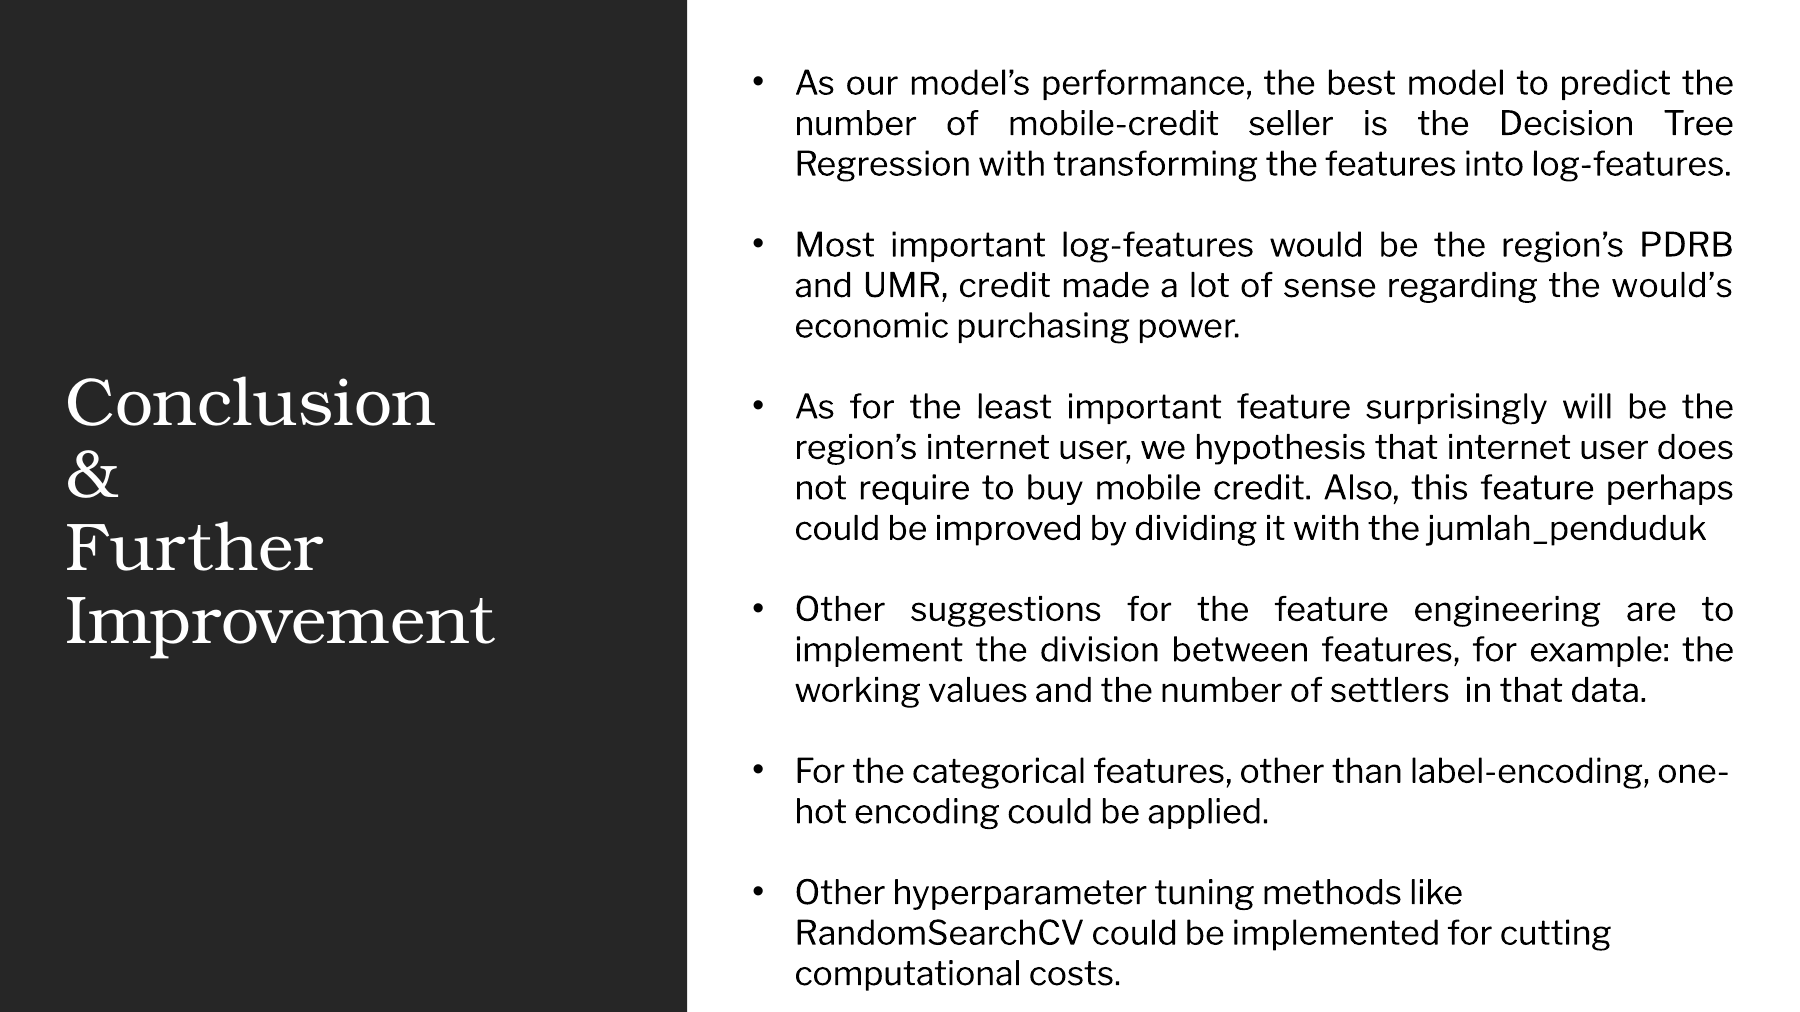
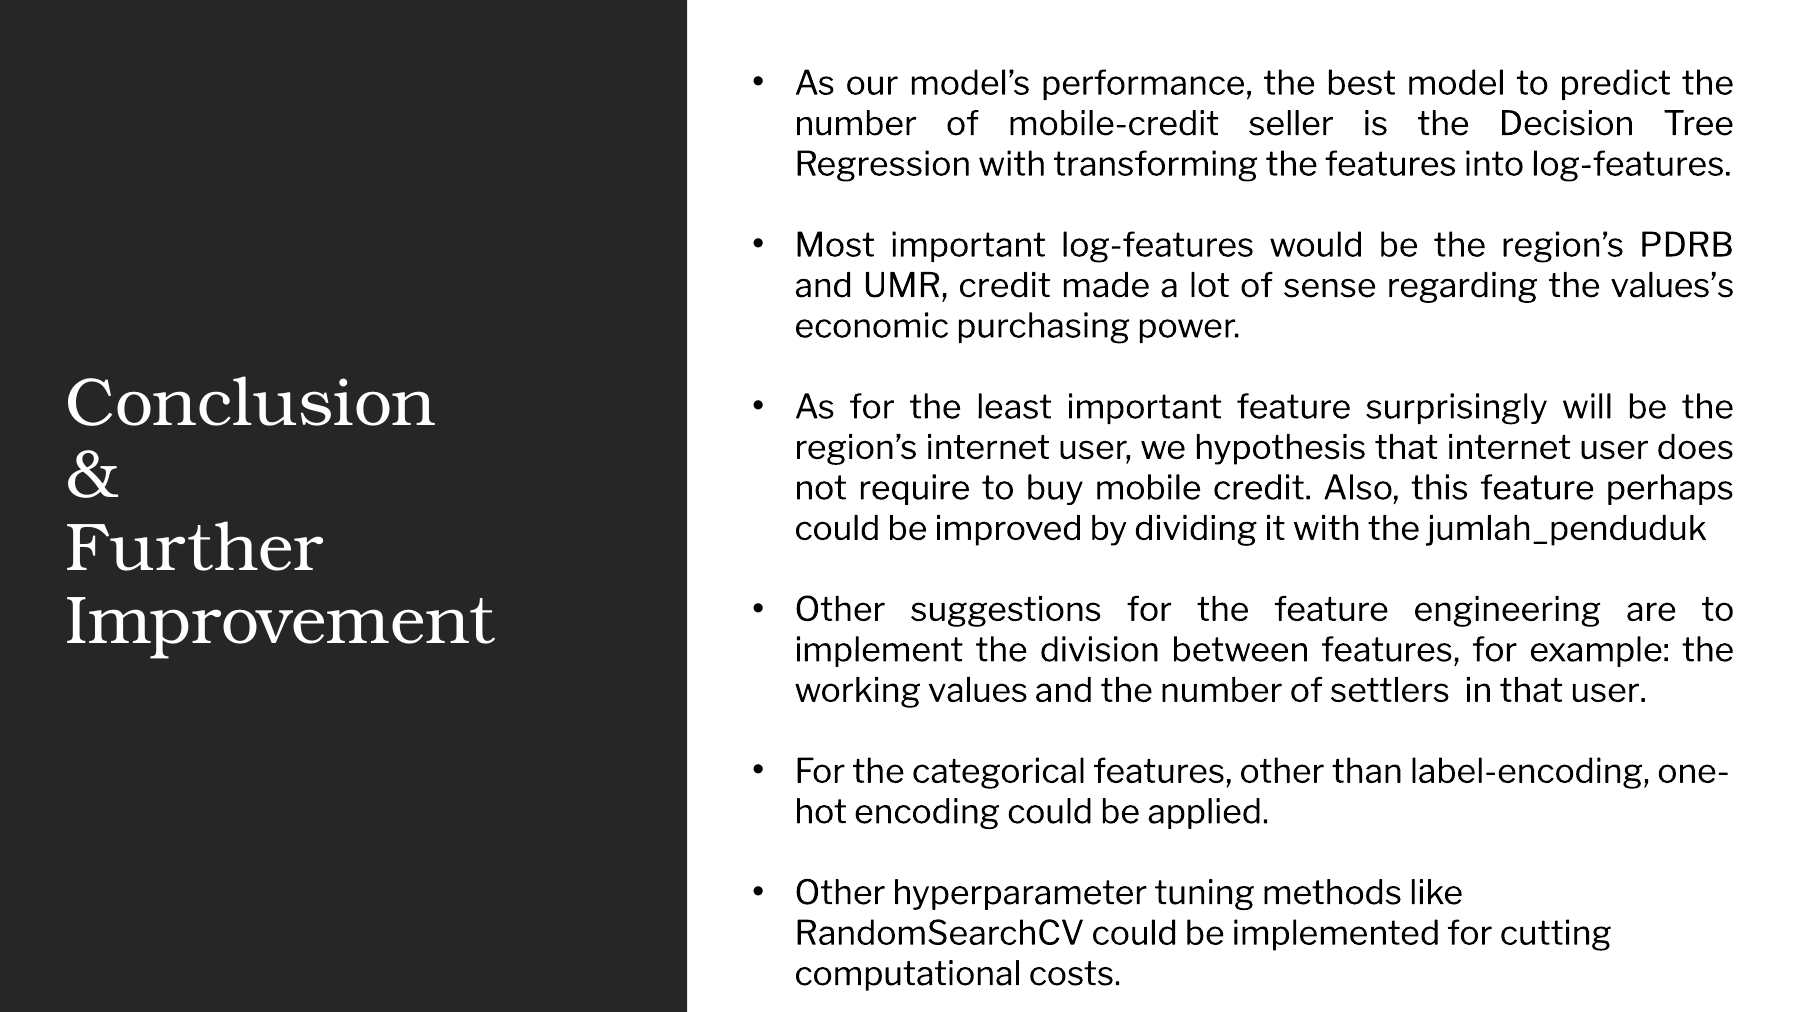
would’s: would’s -> values’s (1672, 286)
that data: data -> user (1609, 691)
